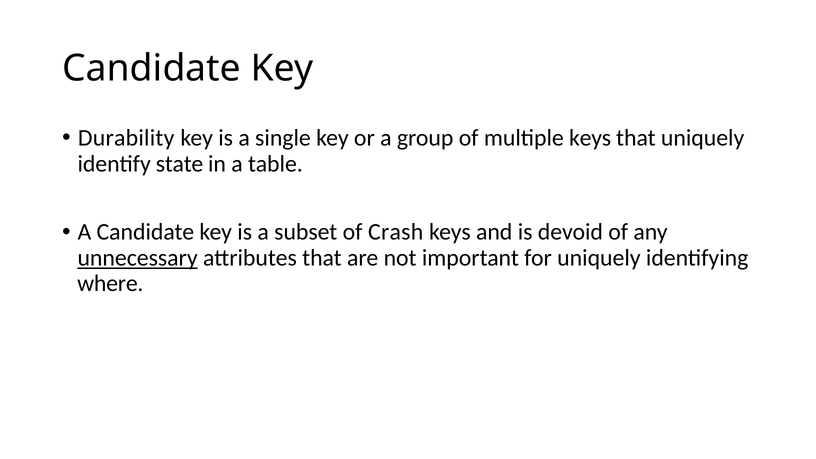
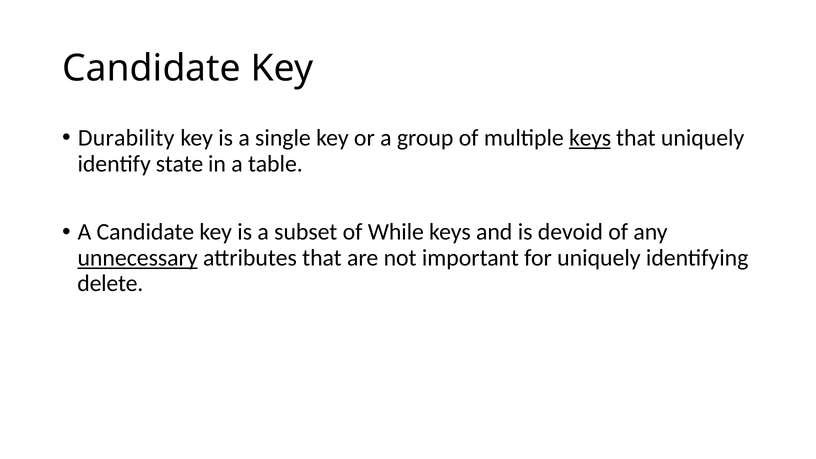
keys underline: none -> present (590, 138)
Crash: Crash -> While (396, 232)
where: where -> delete (110, 284)
